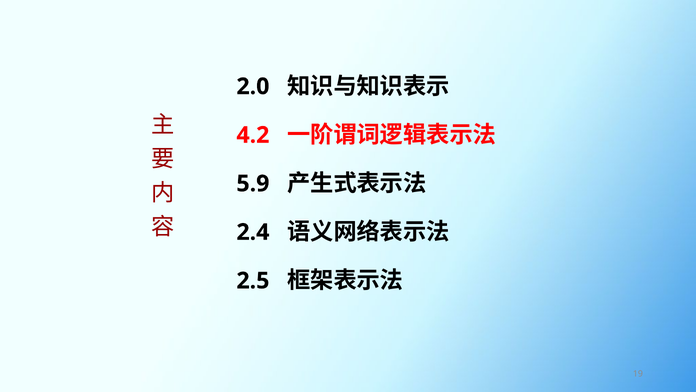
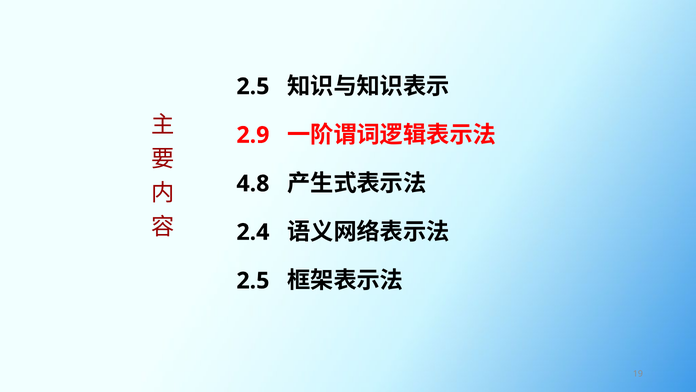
2.0: 2.0 -> 2.5 (253, 86)
4.2: 4.2 -> 2.9 (253, 135)
5.9: 5.9 -> 4.8 (253, 183)
